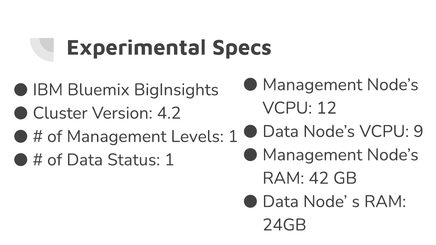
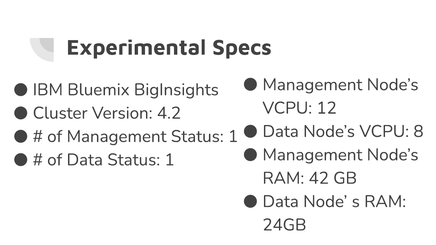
9: 9 -> 8 (418, 132)
Management Levels: Levels -> Status (197, 137)
